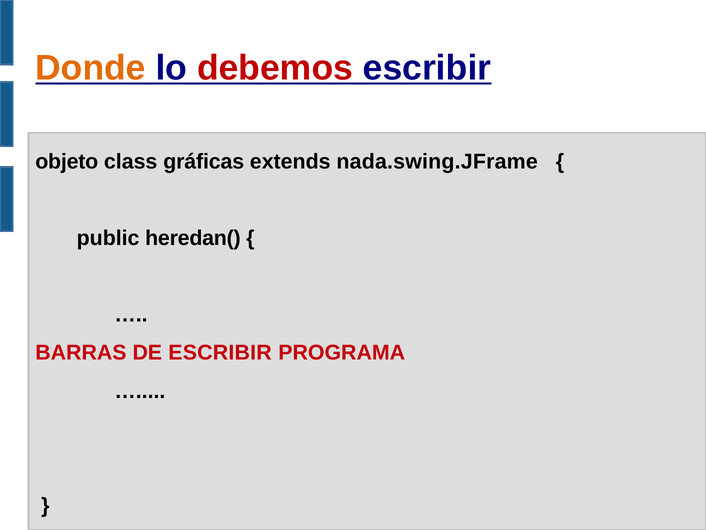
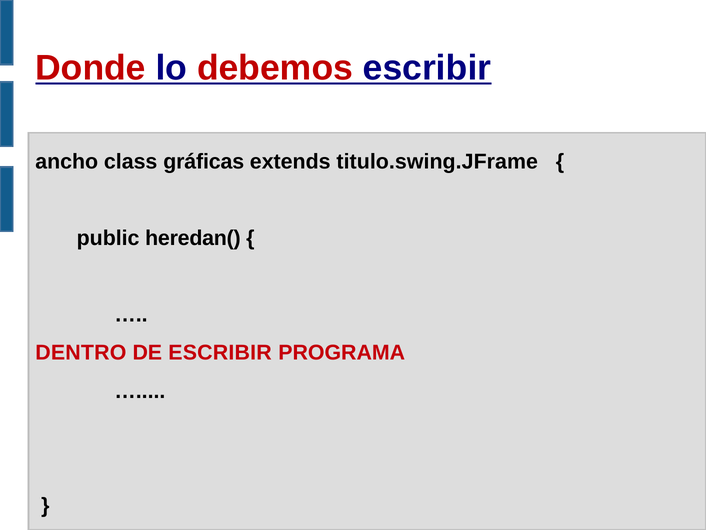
Donde colour: orange -> red (91, 68)
objeto: objeto -> ancho (67, 161)
nada.swing.JFrame: nada.swing.JFrame -> titulo.swing.JFrame (437, 161)
BARRAS: BARRAS -> DENTRO (81, 352)
